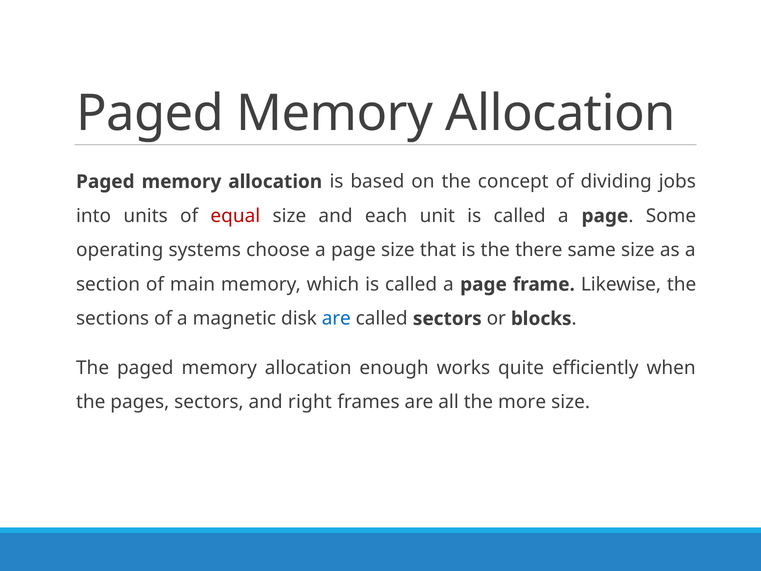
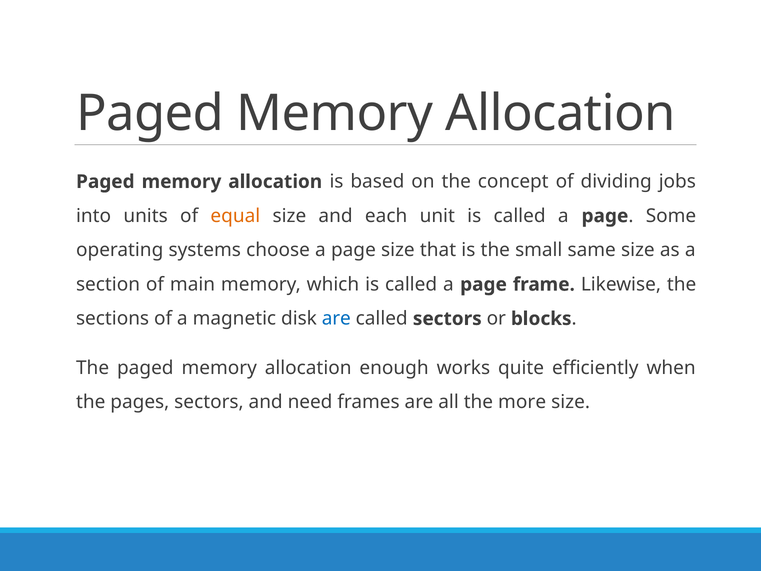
equal colour: red -> orange (235, 216)
there: there -> small (539, 250)
right: right -> need (310, 402)
